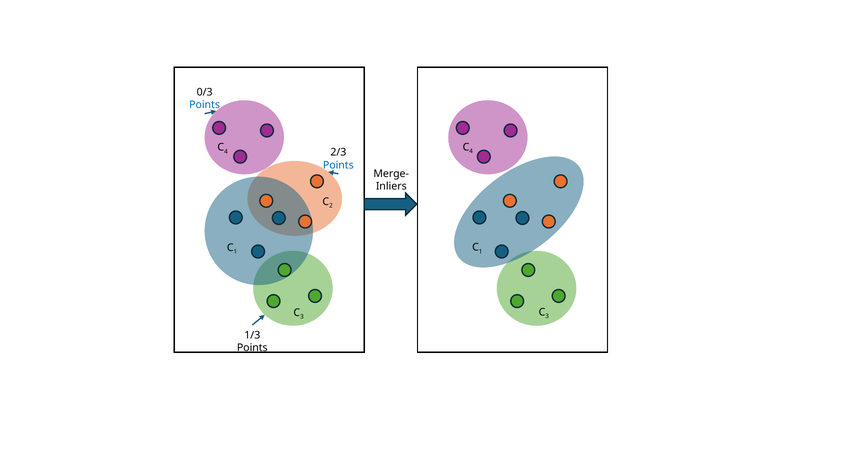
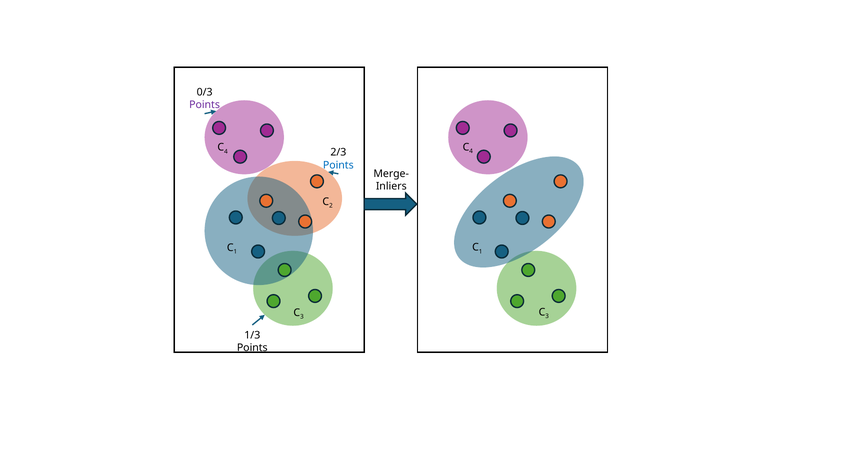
Points colour: blue -> purple (205, 105)
